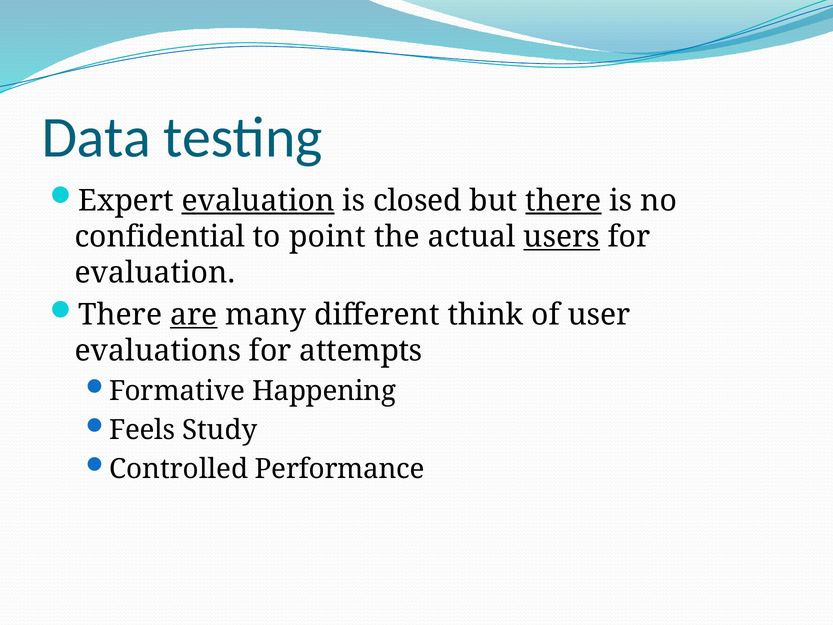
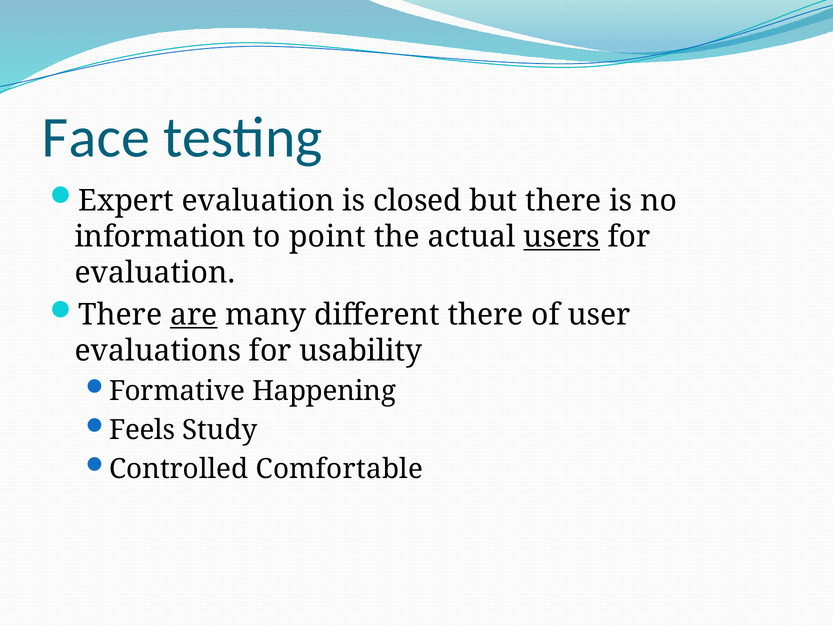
Data: Data -> Face (96, 138)
evaluation underline: present -> none (258, 201)
there underline: present -> none (563, 201)
confidential: confidential -> information (160, 237)
different think: think -> there (486, 315)
attempts: attempts -> usability (361, 351)
Performance: Performance -> Comfortable (339, 469)
